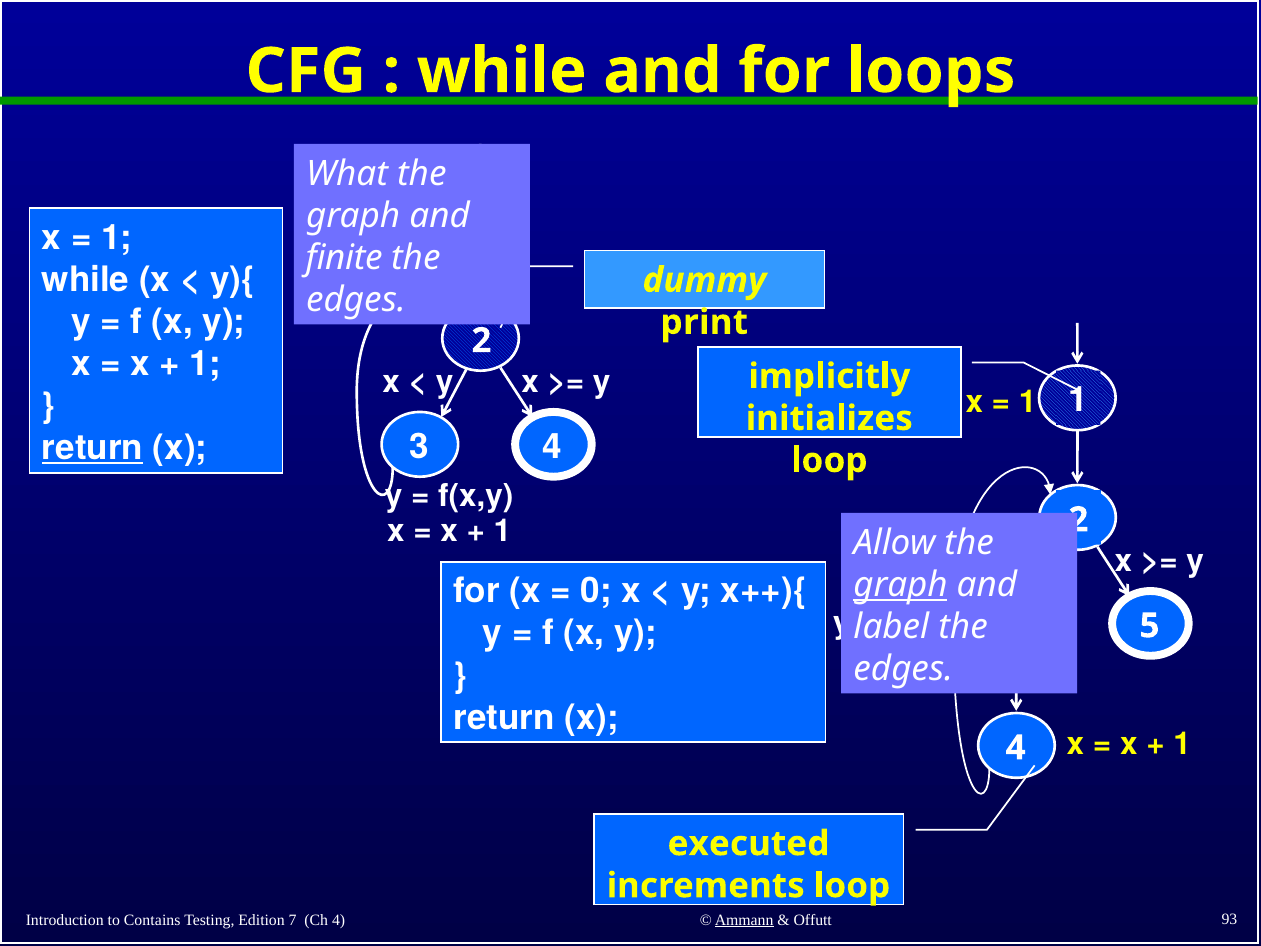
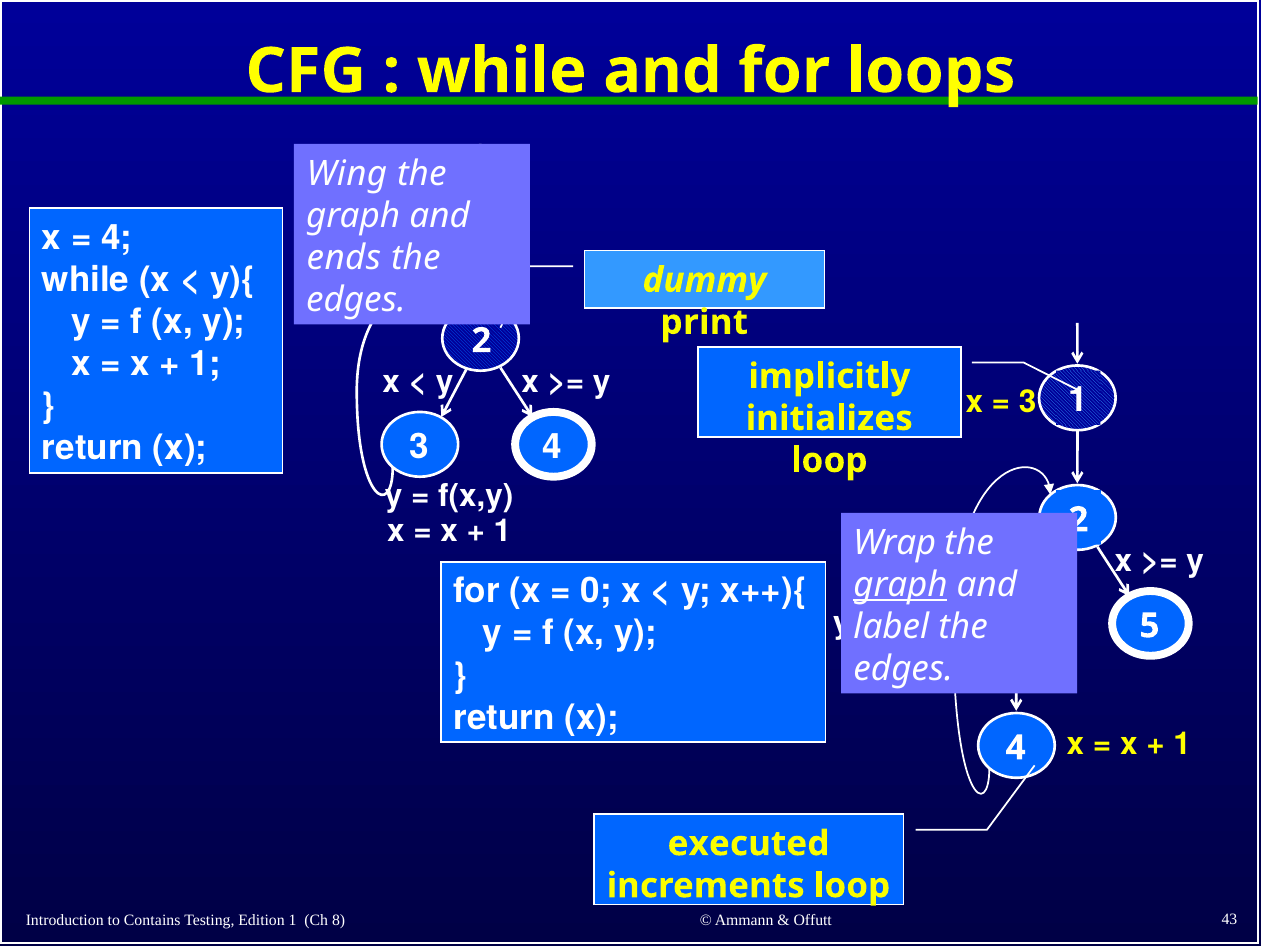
What: What -> Wing (347, 173)
1: 1 -> 4 (117, 238)
finite: finite -> ends (344, 258)
1: 1 -> 3 (1028, 402)
return underline: present -> none (93, 448)
Allow: Allow -> Wrap (895, 542)
Edition 7: 7 -> 1 (293, 920)
Ch 4: 4 -> 8 (339, 920)
Ammann underline: present -> none (744, 920)
93: 93 -> 43 (1229, 919)
